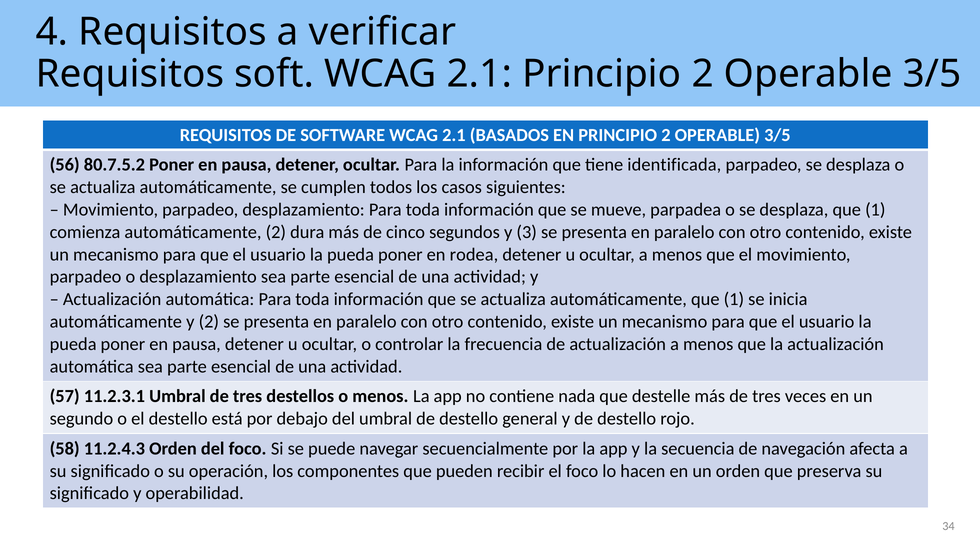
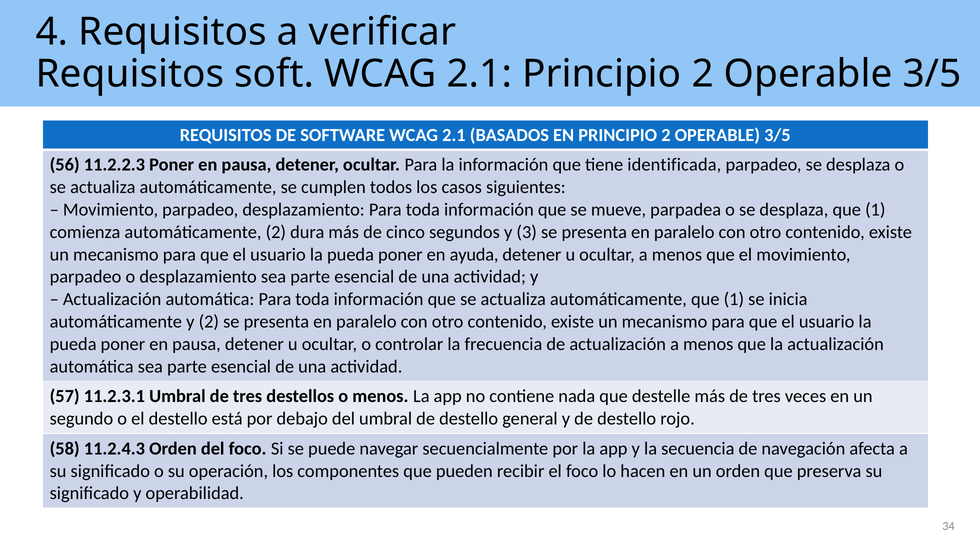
80.7.5.2: 80.7.5.2 -> 11.2.2.3 (114, 165)
rodea: rodea -> ayuda (474, 255)
